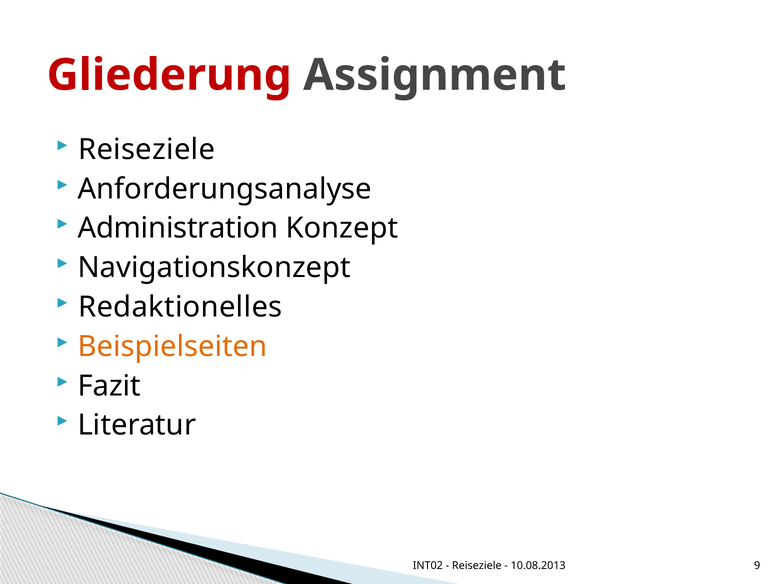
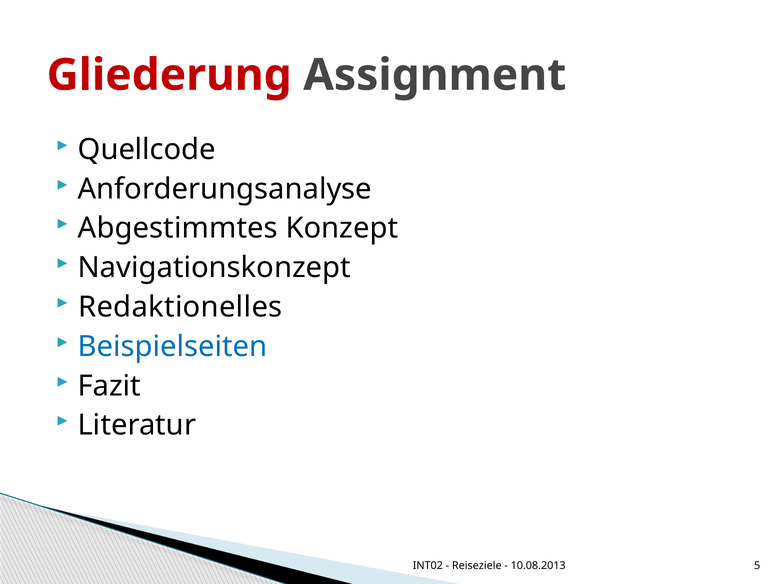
Reiseziele: Reiseziele -> Quellcode (147, 150)
Administration: Administration -> Abgestimmtes (178, 228)
Beispielseiten colour: orange -> blue (173, 347)
9: 9 -> 5 (757, 566)
